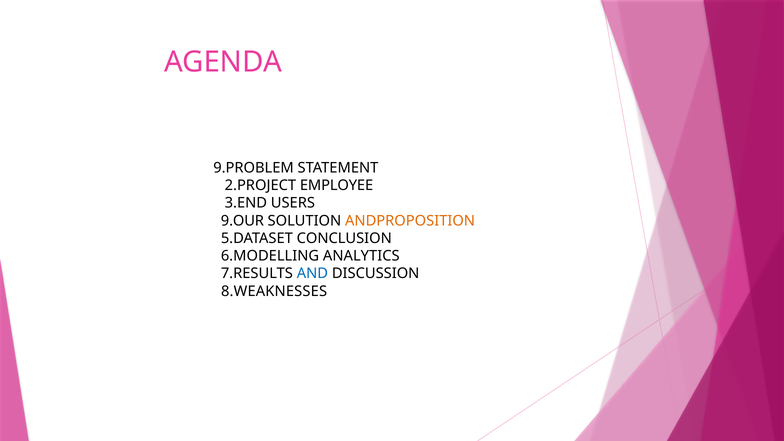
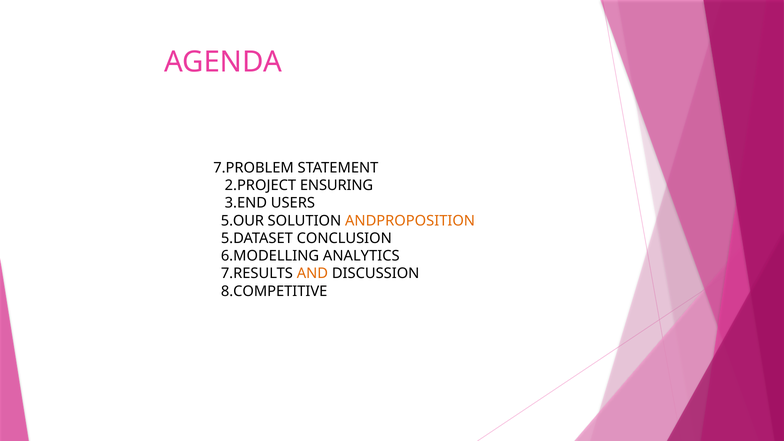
9.PROBLEM: 9.PROBLEM -> 7.PROBLEM (254, 168)
EMPLOYEE: EMPLOYEE -> ENSURING (337, 185)
9.OUR: 9.OUR -> 5.OUR (242, 221)
AND colour: blue -> orange (312, 274)
8.WEAKNESSES: 8.WEAKNESSES -> 8.COMPETITIVE (274, 291)
